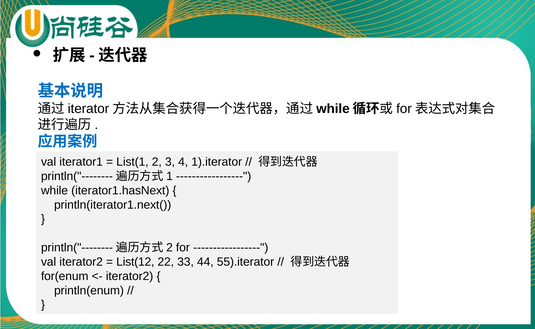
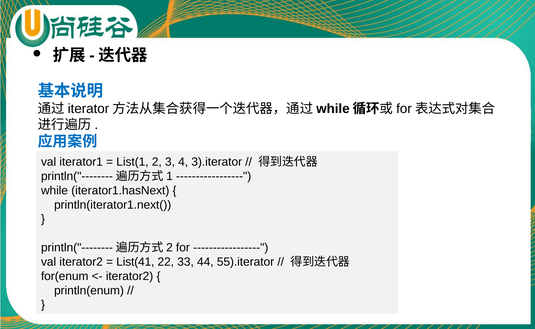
1).iterator: 1).iterator -> 3).iterator (217, 162)
List(12: List(12 -> List(41 (135, 262)
